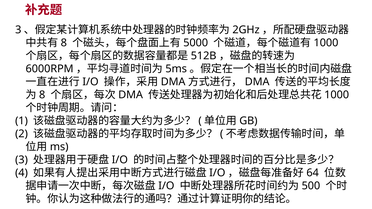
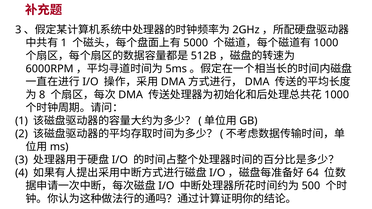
8: 8 -> 1 (64, 43)
